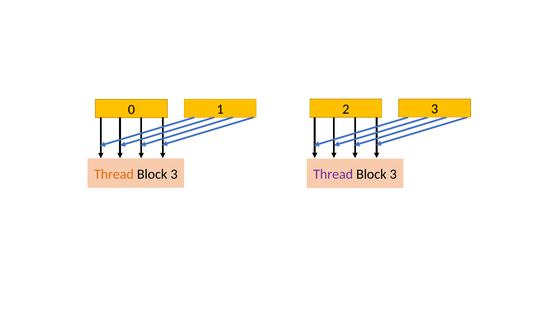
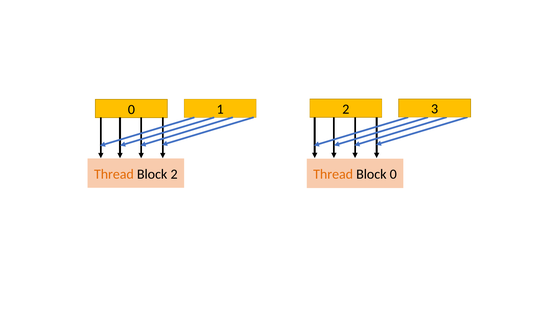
3: 3 -> 2 (174, 174)
Thread colour: purple -> orange (333, 175)
3: 3 -> 0 (393, 175)
